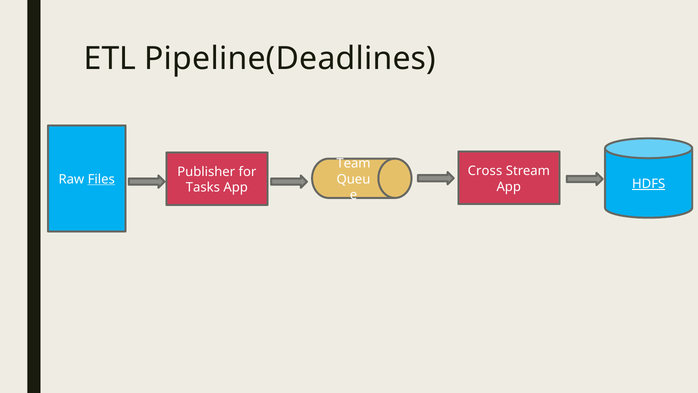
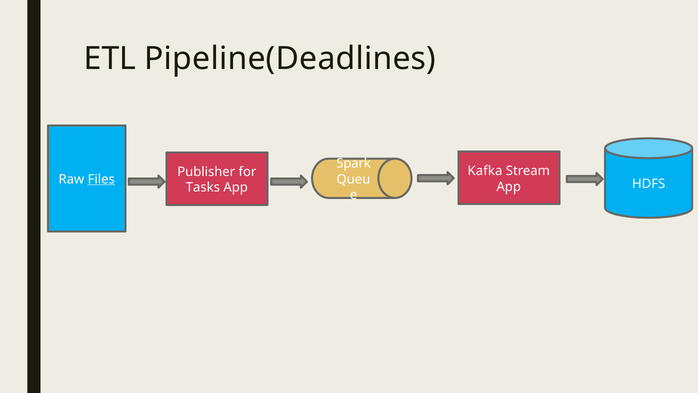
Team: Team -> Spark (354, 163)
Cross: Cross -> Kafka (485, 171)
HDFS underline: present -> none (649, 184)
